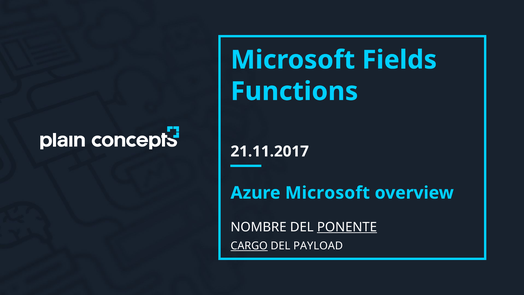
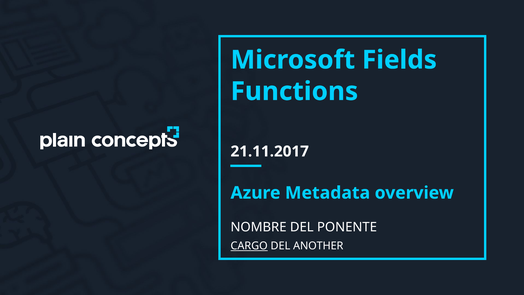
Azure Microsoft: Microsoft -> Metadata (328, 193)
PONENTE underline: present -> none (347, 227)
PAYLOAD: PAYLOAD -> ANOTHER (318, 246)
